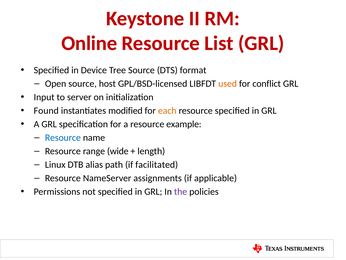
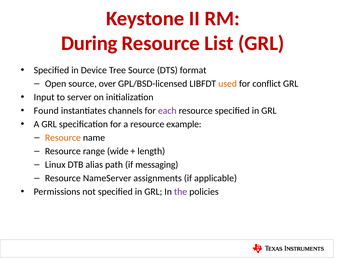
Online: Online -> During (89, 43)
host: host -> over (107, 84)
modified: modified -> channels (125, 111)
each colour: orange -> purple (167, 111)
Resource colour: blue -> orange (63, 137)
facilitated: facilitated -> messaging (157, 164)
